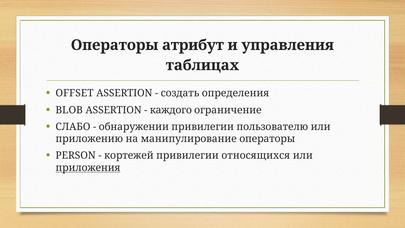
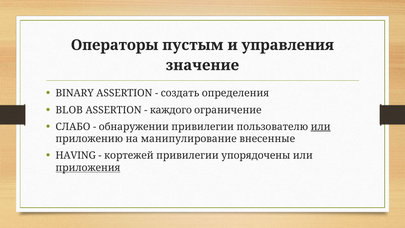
атрибут: атрибут -> пустым (193, 45)
таблицах: таблицах -> значение (202, 65)
OFFSET: OFFSET -> BINARY (75, 93)
или underline: none -> present (321, 127)
манипулирование операторы: операторы -> внесенные (267, 139)
PERSON: PERSON -> HAVING (76, 155)
относящихся: относящихся -> упорядочены (256, 155)
